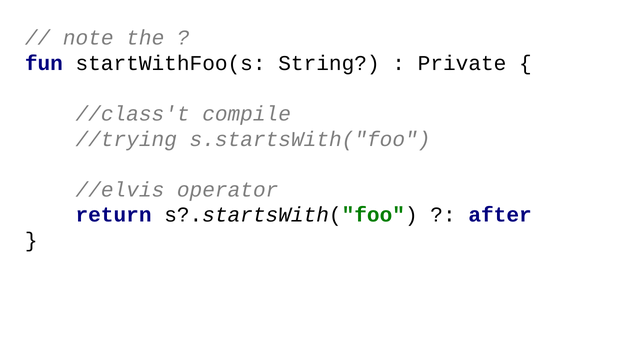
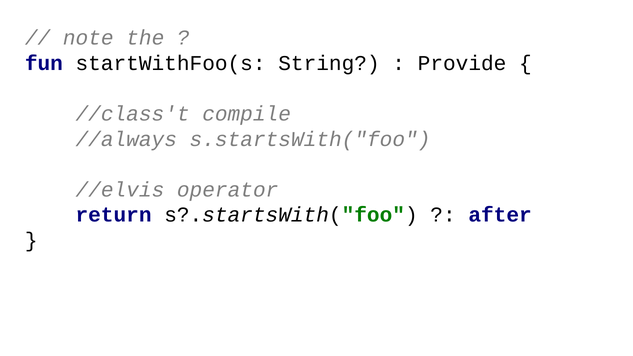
Private: Private -> Provide (462, 63)
//trying: //trying -> //always (126, 139)
